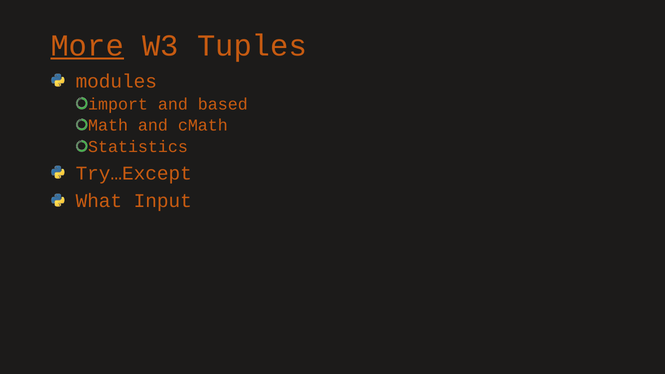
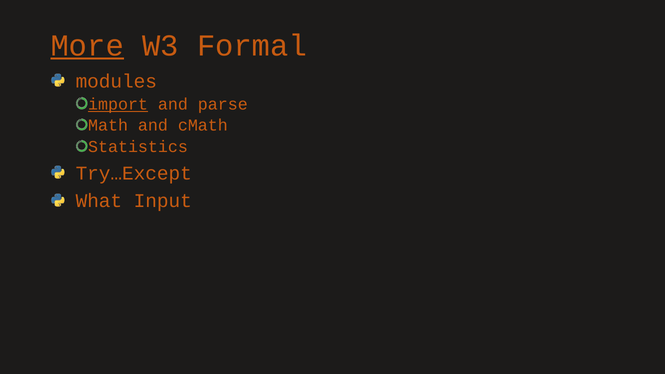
Tuples: Tuples -> Formal (252, 45)
import underline: none -> present (118, 104)
based: based -> parse (223, 104)
